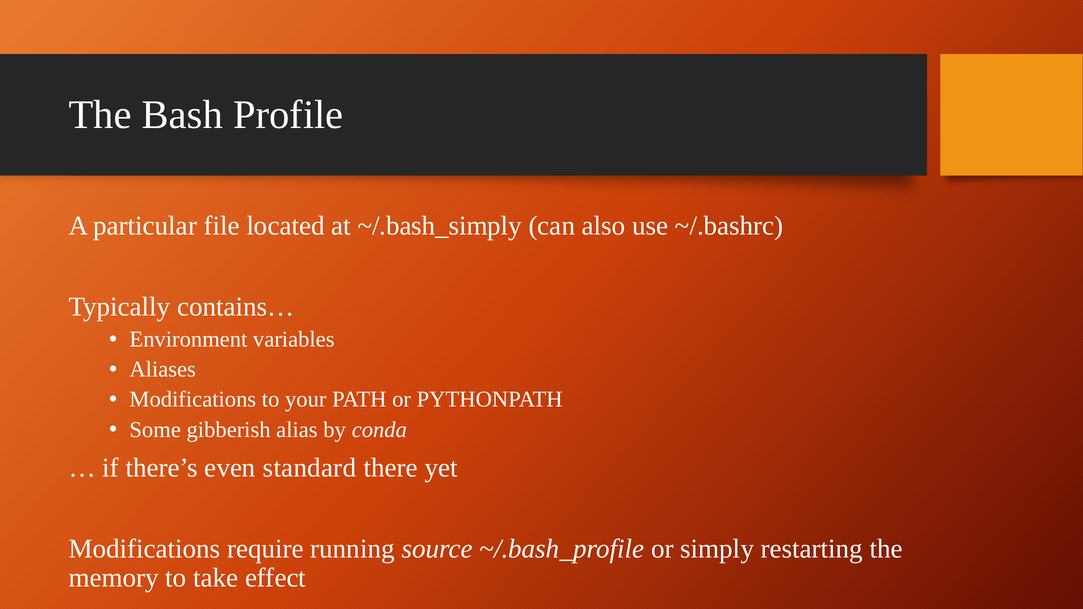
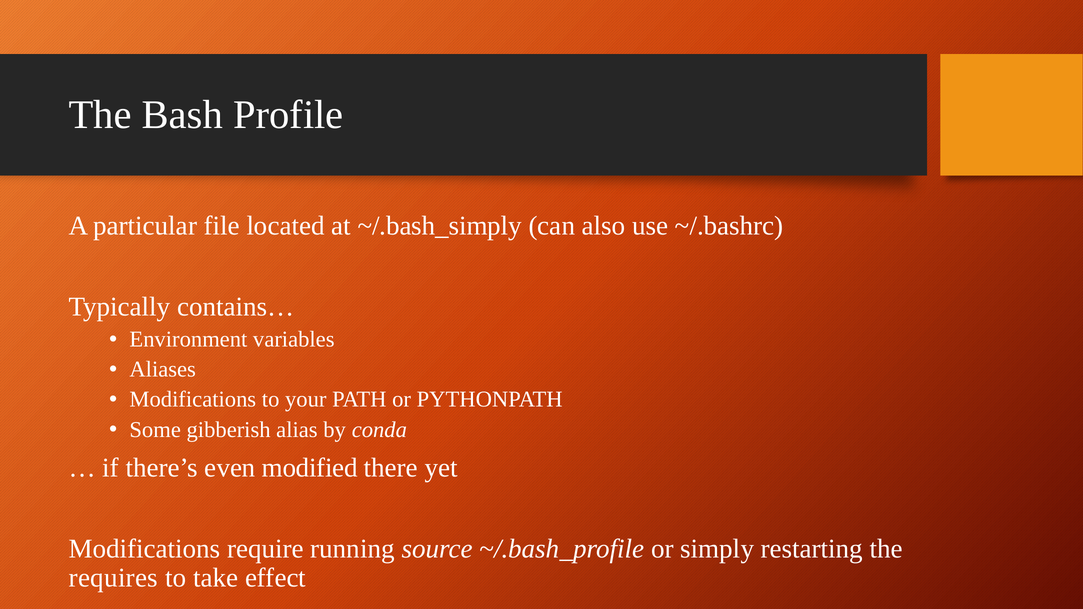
standard: standard -> modified (310, 468)
memory: memory -> requires (113, 578)
